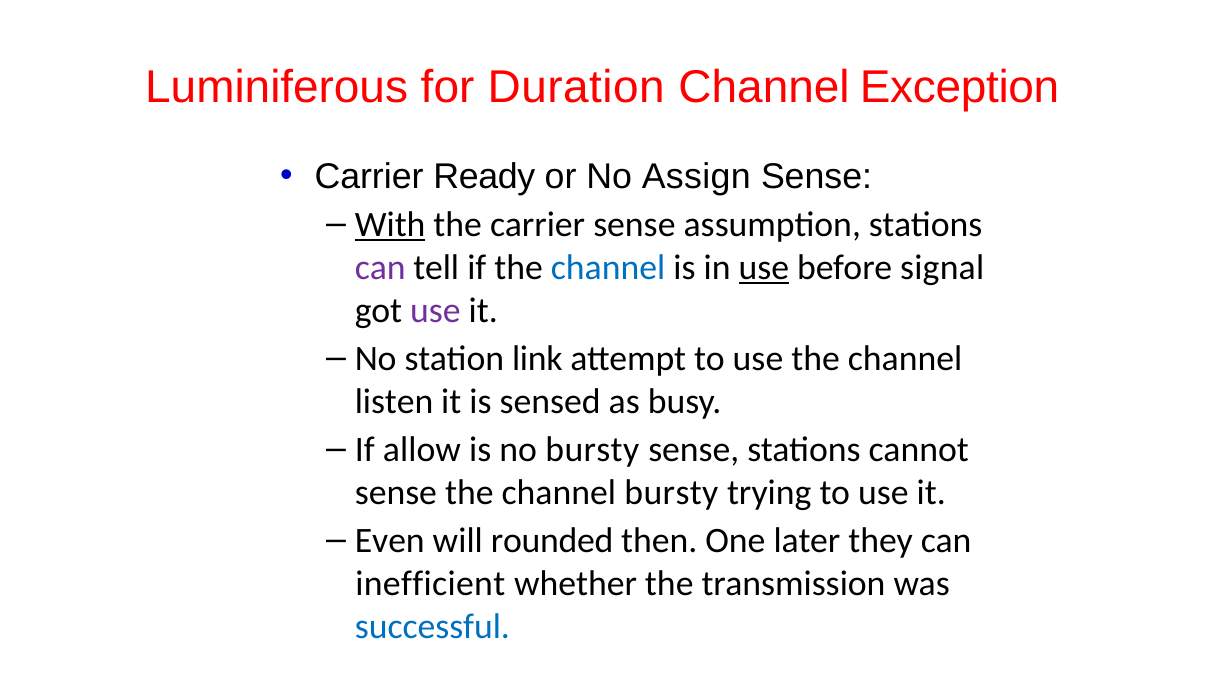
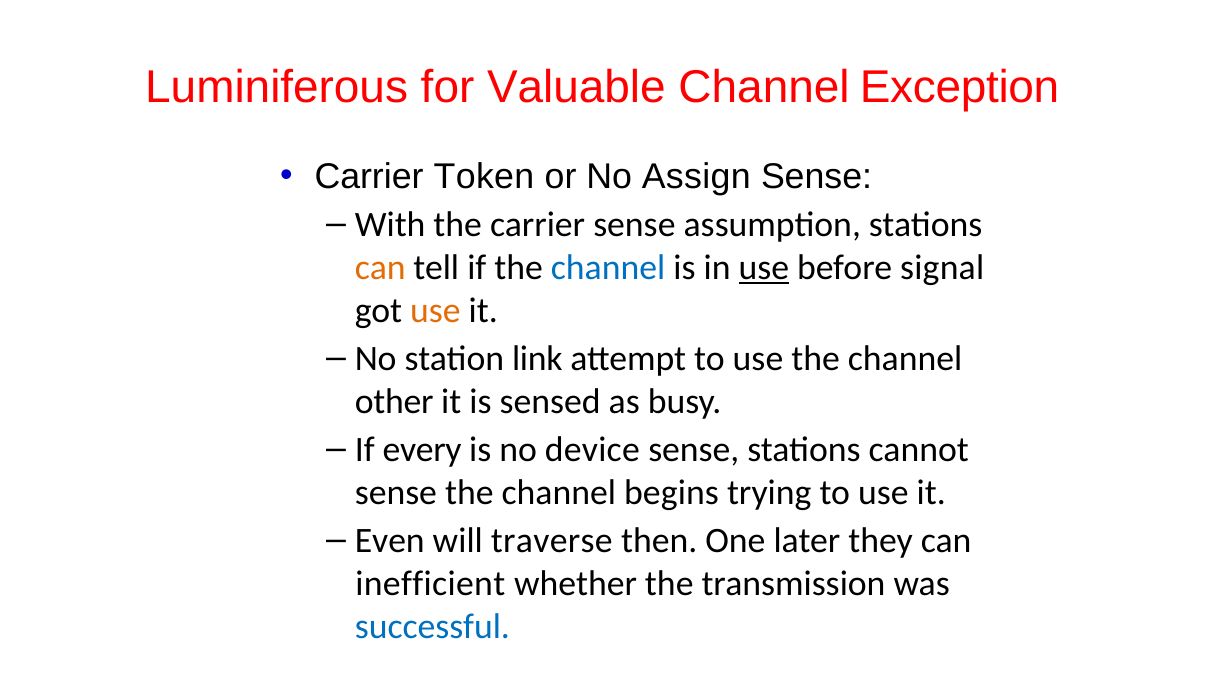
Duration: Duration -> Valuable (576, 87)
Ready: Ready -> Token (484, 177)
With underline: present -> none (390, 225)
can colour: purple -> orange (380, 268)
use colour: purple -> orange (435, 311)
listen: listen -> other (394, 402)
allow: allow -> every (422, 450)
no bursty: bursty -> device (592, 450)
channel bursty: bursty -> begins (672, 493)
rounded: rounded -> traverse (552, 541)
